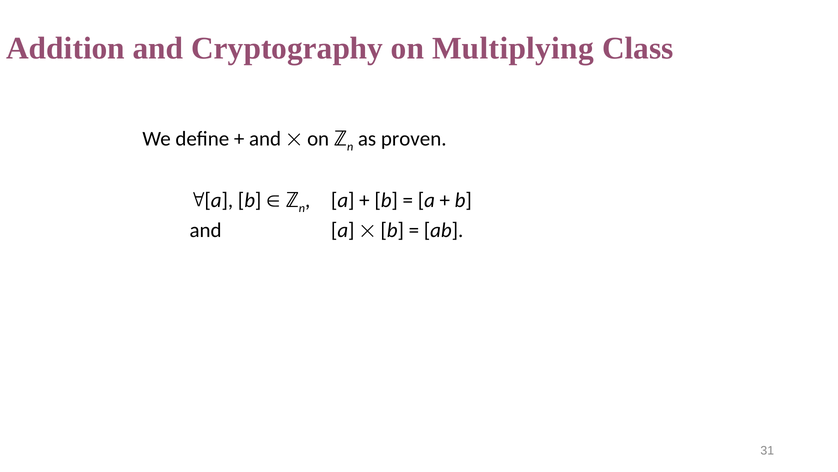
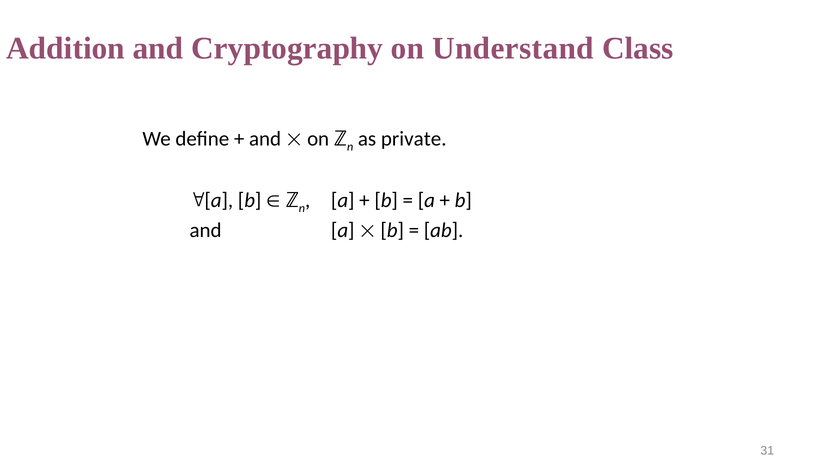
Multiplying: Multiplying -> Understand (513, 48)
proven: proven -> private (414, 139)
